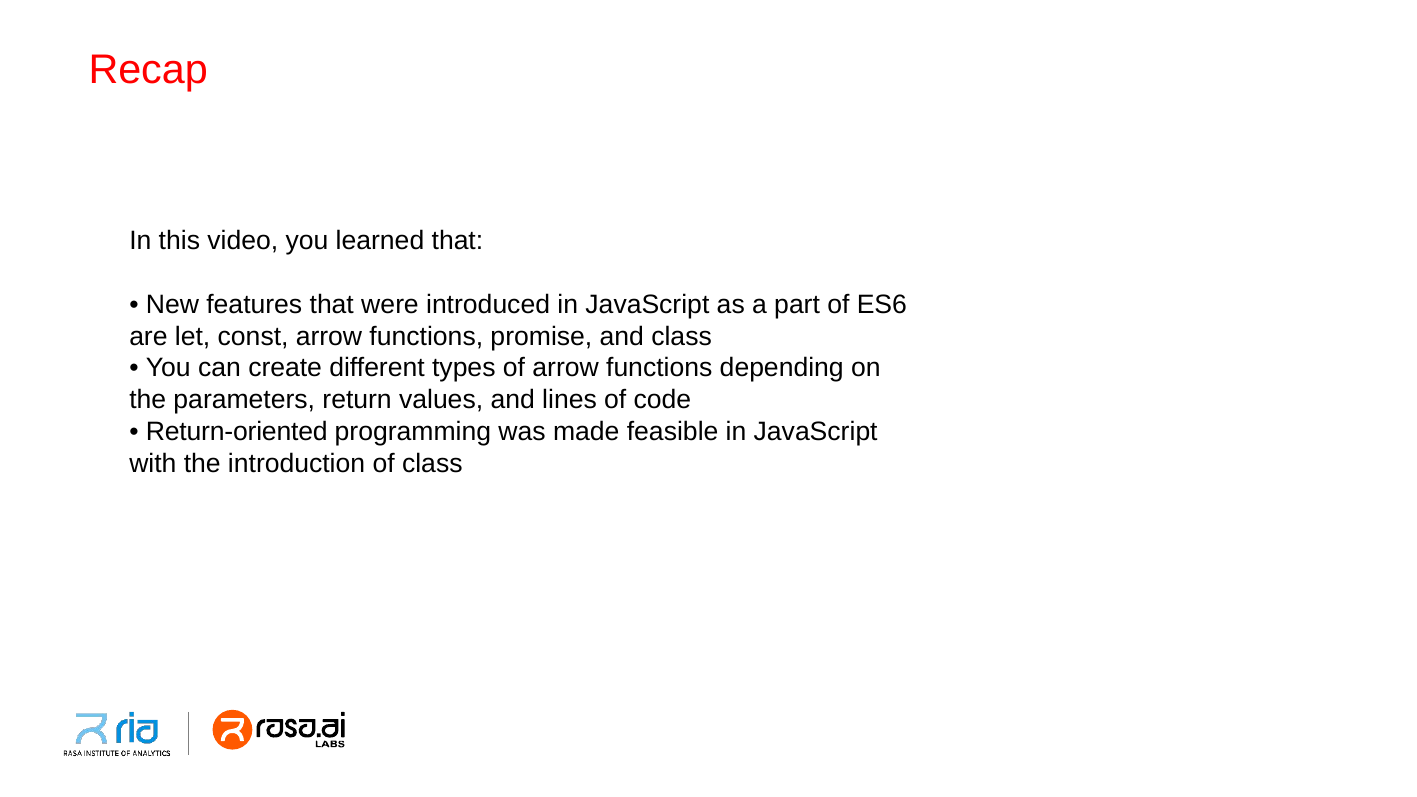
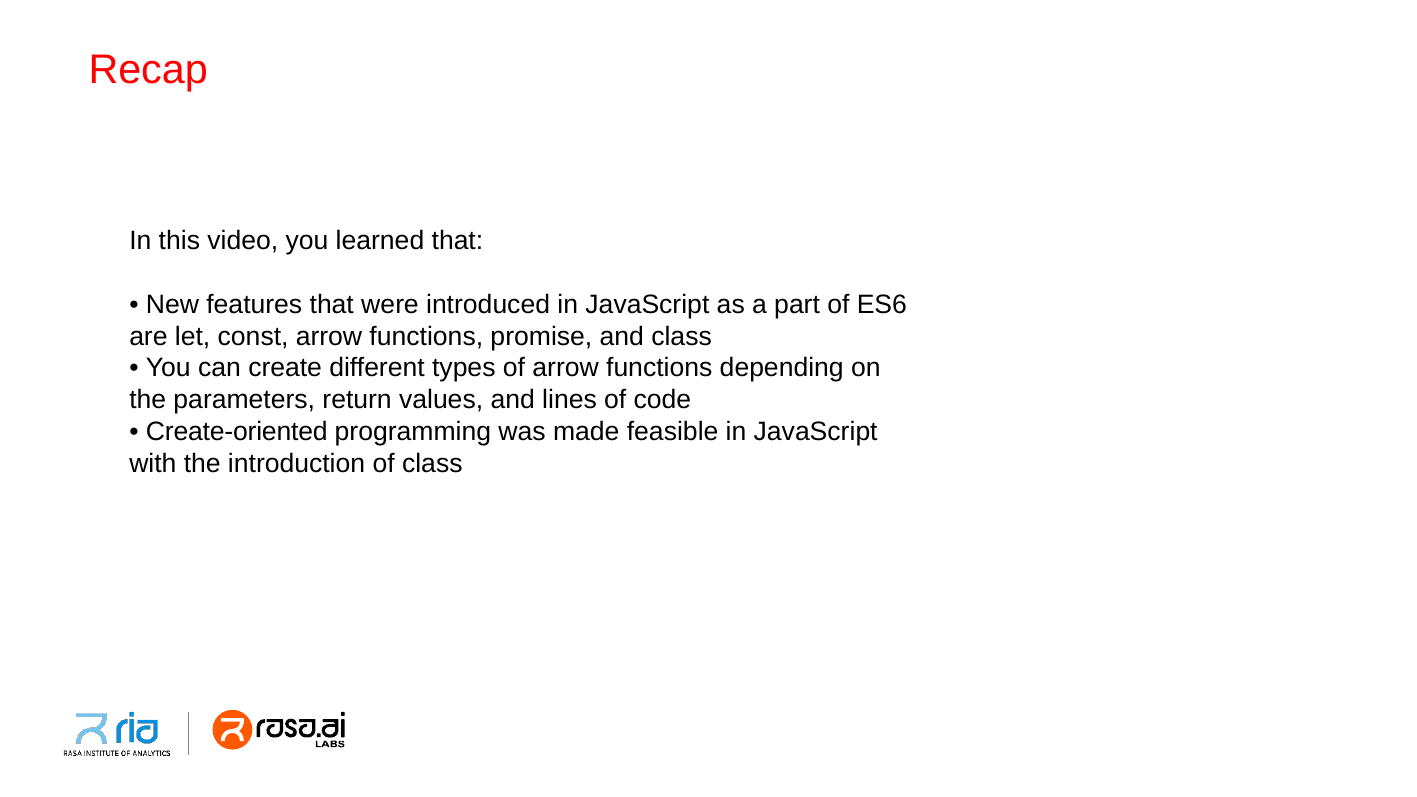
Return-oriented: Return-oriented -> Create-oriented (237, 432)
